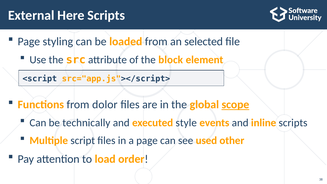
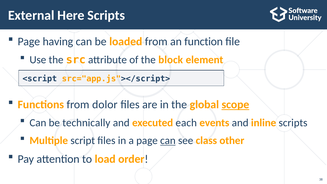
styling: styling -> having (58, 41)
selected: selected -> function (204, 41)
style: style -> each (186, 123)
can underline: none -> present (168, 141)
used: used -> class (206, 141)
